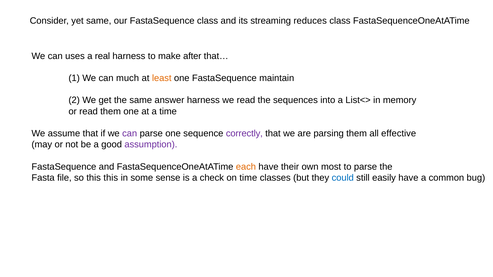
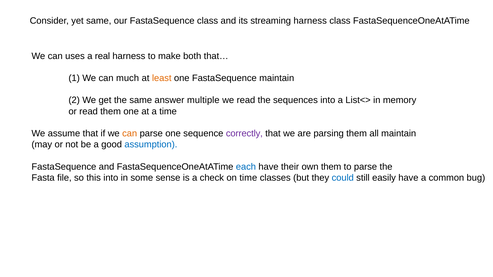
streaming reduces: reduces -> harness (310, 21)
after: after -> both (192, 56)
answer harness: harness -> multiple (203, 100)
can colour: purple -> orange (130, 134)
all effective: effective -> maintain (399, 134)
assumption colour: purple -> blue (151, 145)
each colour: orange -> blue (246, 167)
own most: most -> them (331, 167)
this this: this -> into (111, 178)
